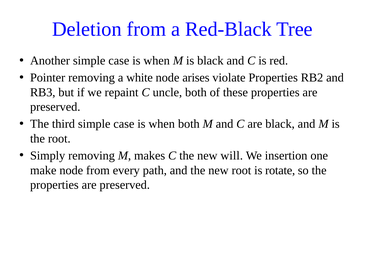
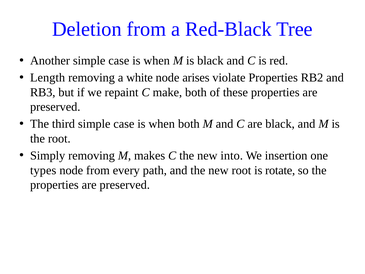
Pointer: Pointer -> Length (48, 78)
uncle: uncle -> make (167, 92)
will: will -> into (232, 155)
make: make -> types (43, 170)
